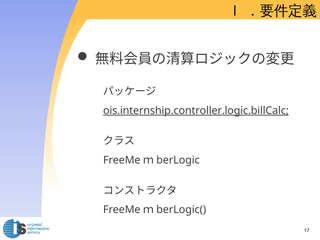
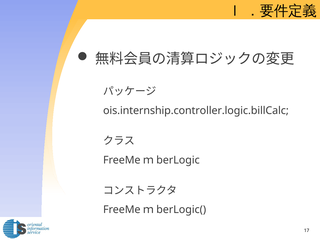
ois.internship.controller.logic.billCalc underline: present -> none (196, 111)
